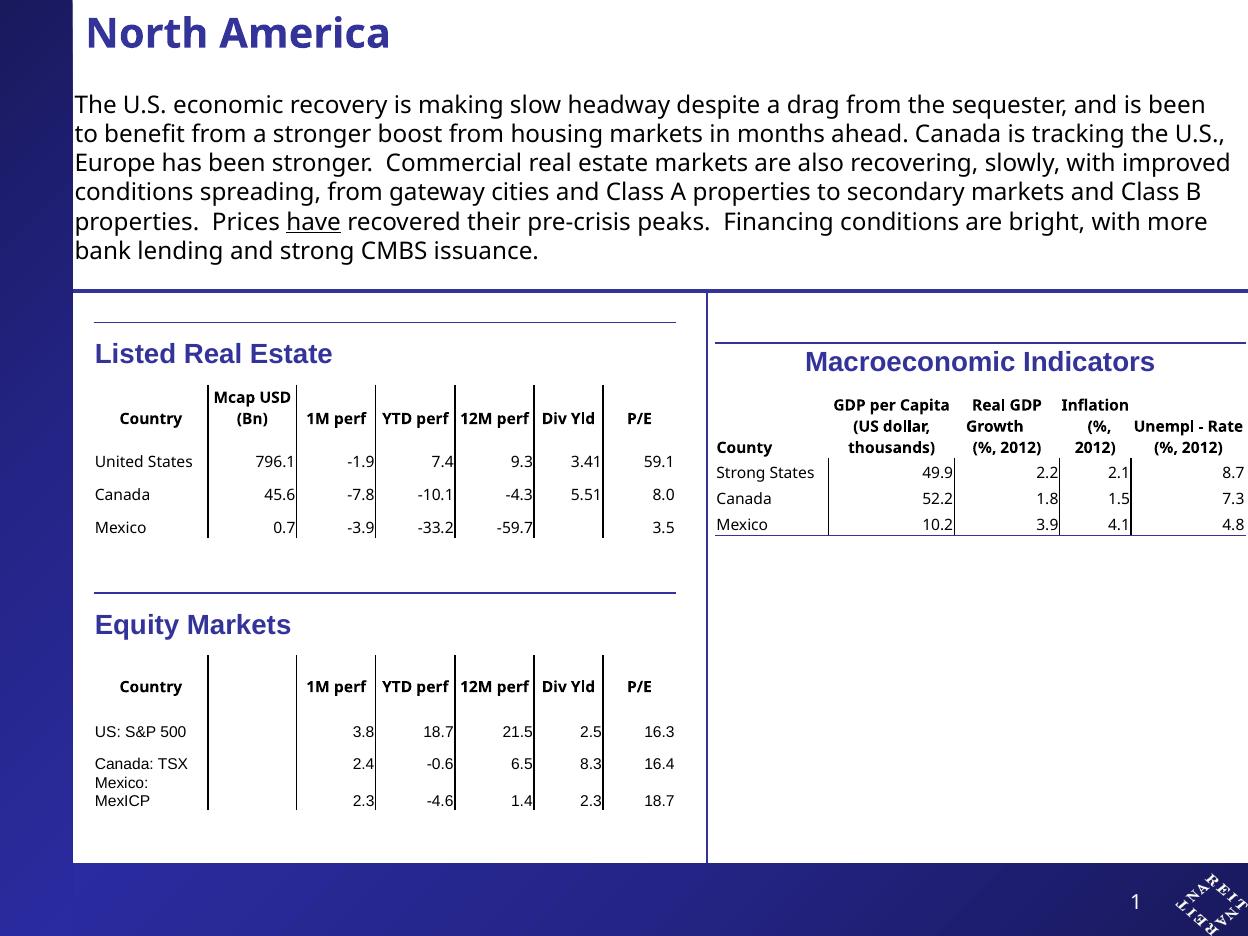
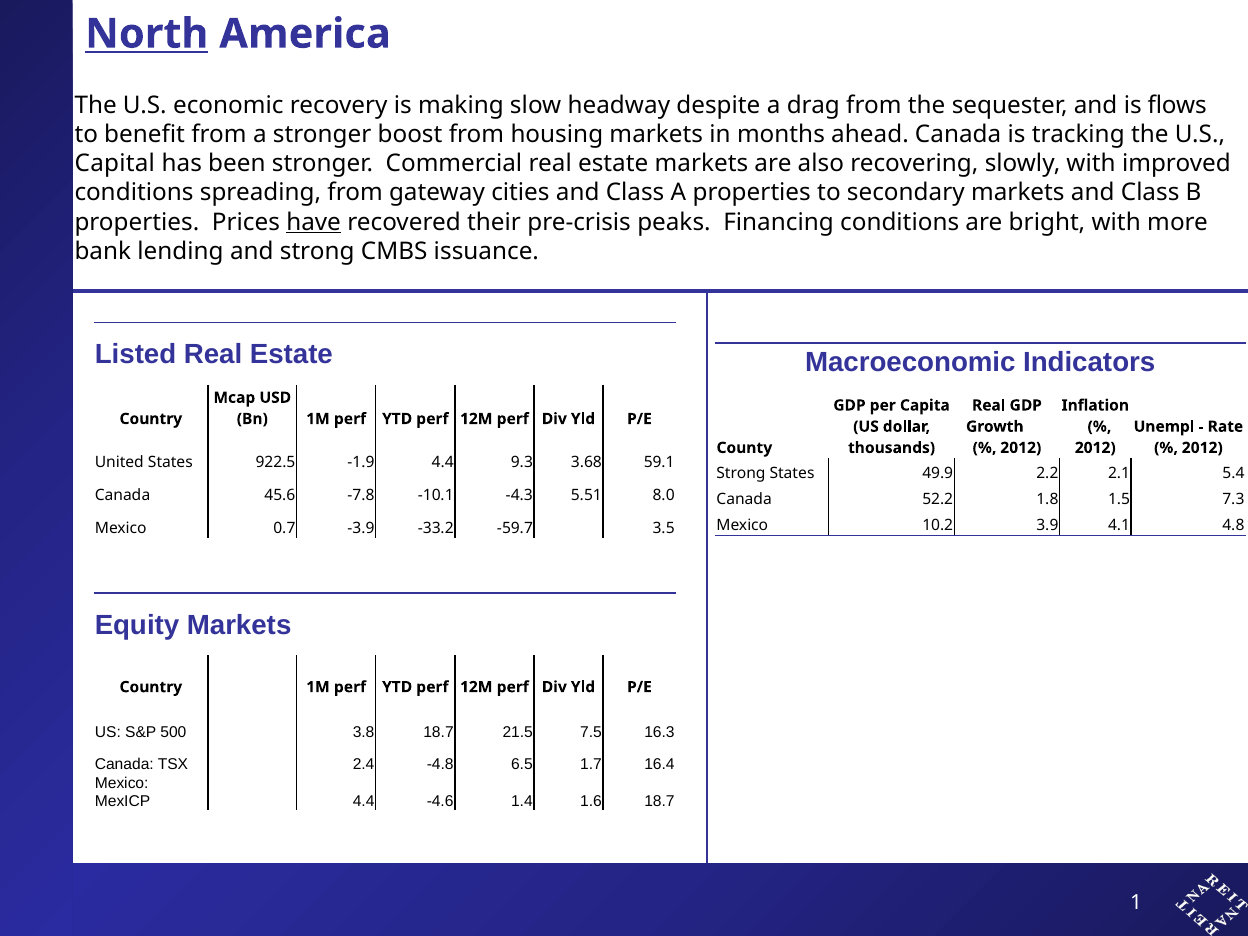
North underline: none -> present (147, 34)
is been: been -> flows (1177, 106)
Europe: Europe -> Capital (115, 164)
796.1: 796.1 -> 922.5 (275, 463)
-1.9 7.4: 7.4 -> 4.4 (443, 463)
3.41: 3.41 -> 3.68 (586, 463)
8.7: 8.7 -> 5.4 (1233, 474)
2.5: 2.5 -> 7.5 (591, 732)
-0.6: -0.6 -> -4.8 (440, 765)
8.3: 8.3 -> 1.7 (591, 765)
MexICP 2.3: 2.3 -> 4.4 (364, 801)
1.4 2.3: 2.3 -> 1.6 (591, 801)
